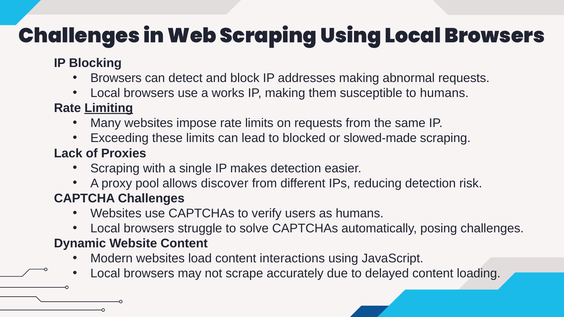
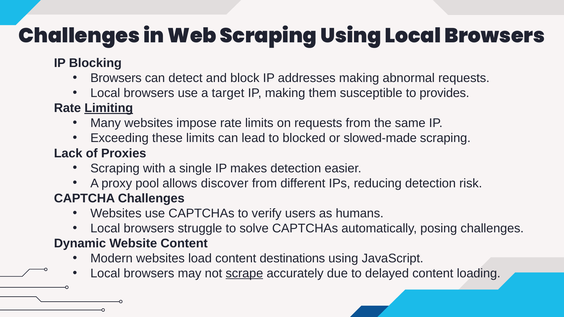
works: works -> target (228, 93)
to humans: humans -> provides (444, 93)
interactions: interactions -> destinations (292, 259)
scrape underline: none -> present (244, 274)
